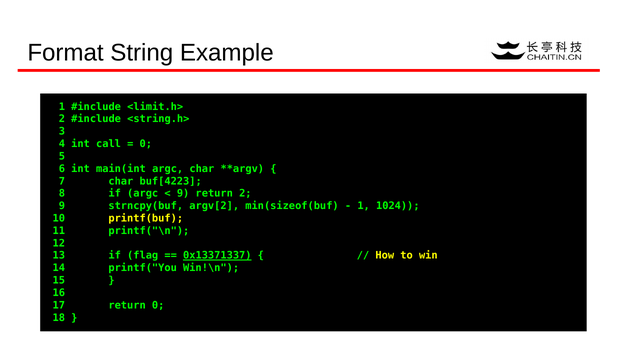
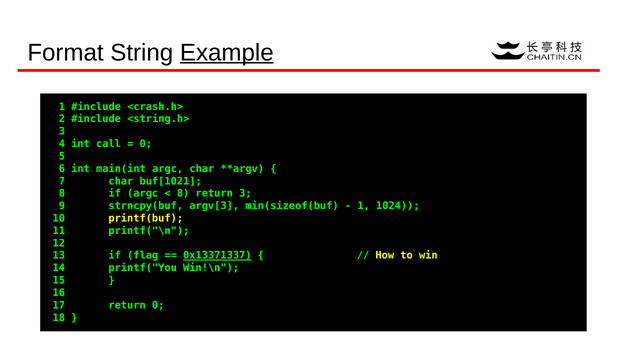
Example underline: none -> present (227, 53)
<limit.h>: <limit.h> -> <crash.h> (155, 107)
buf[4223: buf[4223 -> buf[1021 (171, 181)
9: 9 -> 8 (183, 194)
return 2: 2 -> 3 (245, 194)
argv[2: argv[2 -> argv[3 (214, 206)
